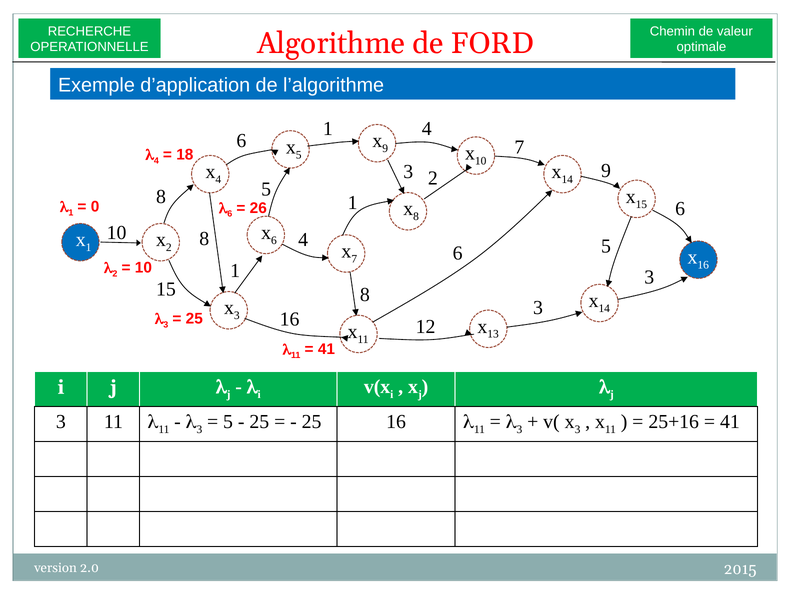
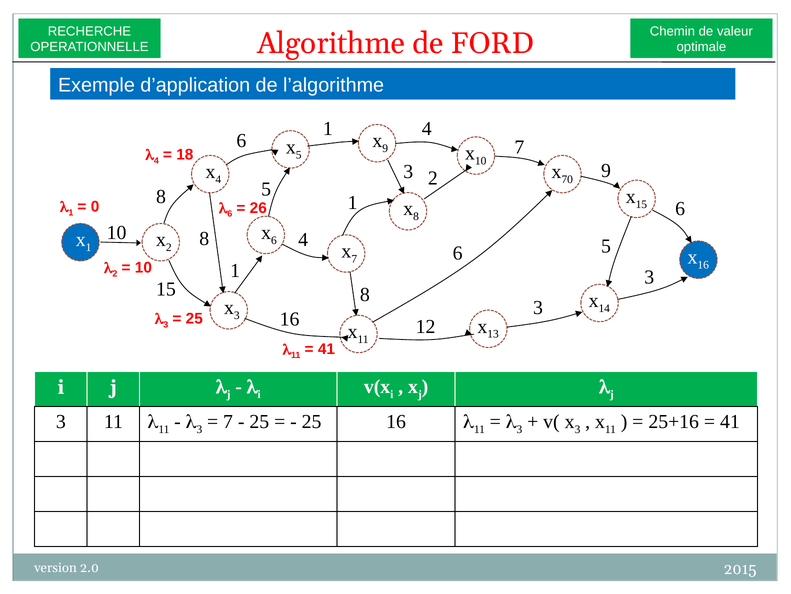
14: 14 -> 70 (567, 179)
5: 5 -> 7 (228, 421)
